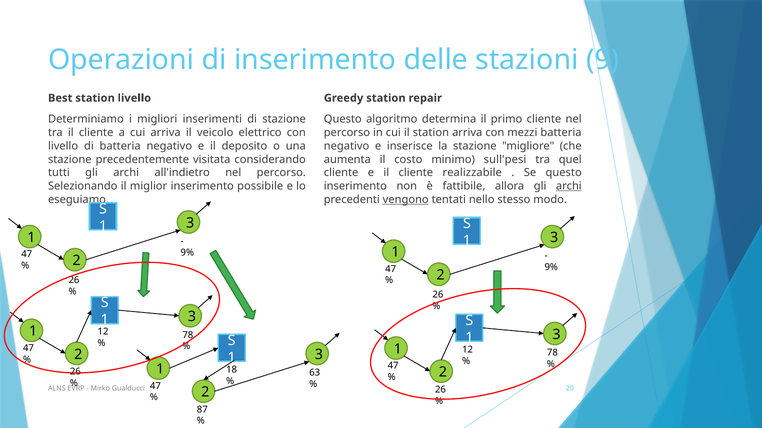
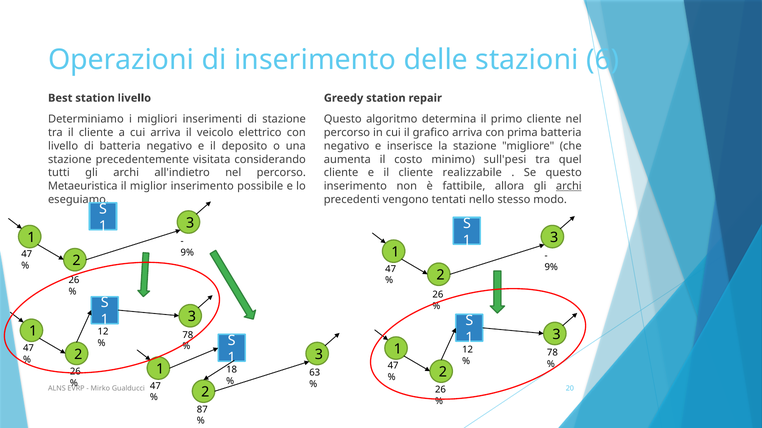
9: 9 -> 6 (603, 60)
il station: station -> grafico (431, 133)
mezzi: mezzi -> prima (522, 133)
Selezionando: Selezionando -> Metaeuristica (83, 186)
vengono underline: present -> none (406, 200)
